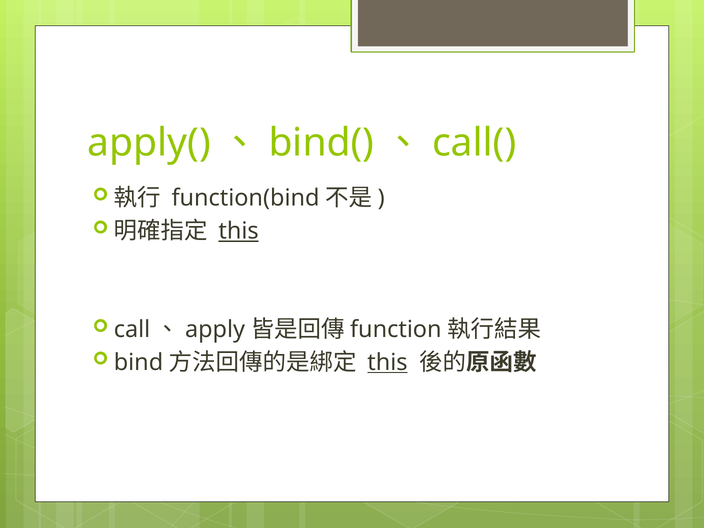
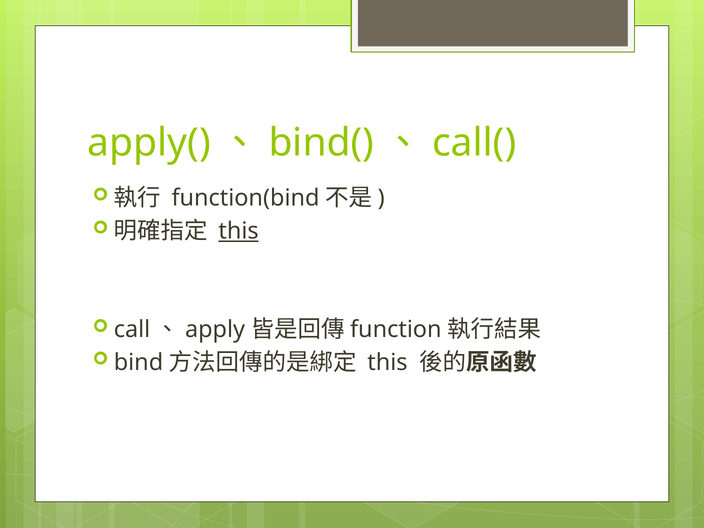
this underline: present -> none (387, 362)
